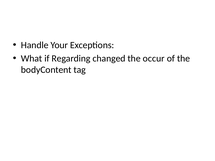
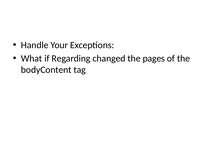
occur: occur -> pages (154, 58)
